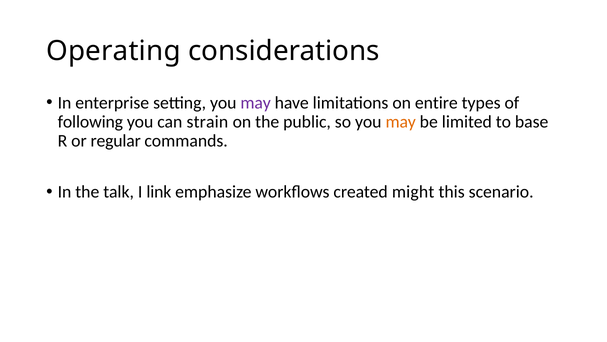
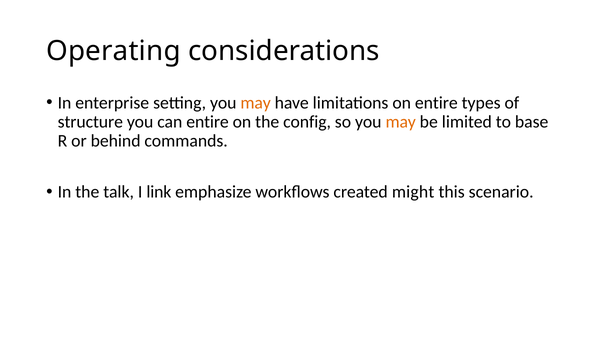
may colour: purple -> orange (256, 103)
following: following -> structure (90, 122)
can strain: strain -> entire (208, 122)
public: public -> config (307, 122)
regular: regular -> behind (116, 141)
